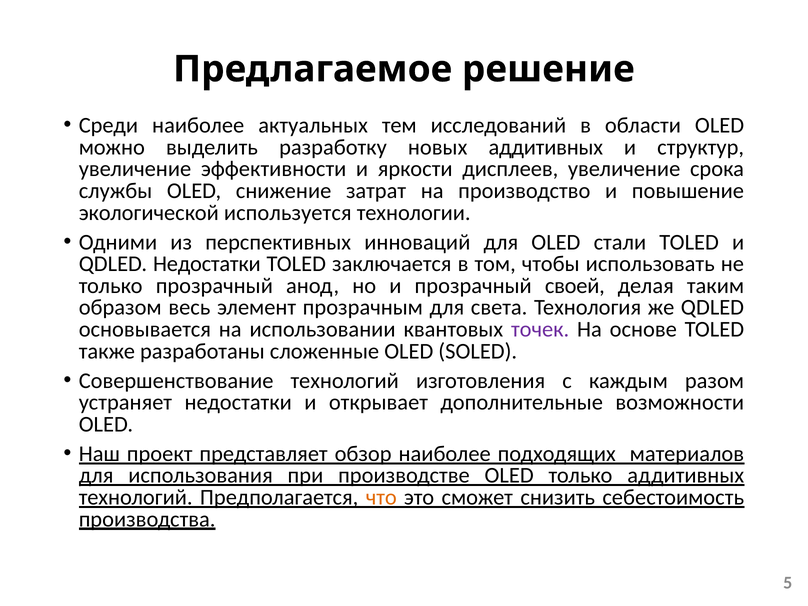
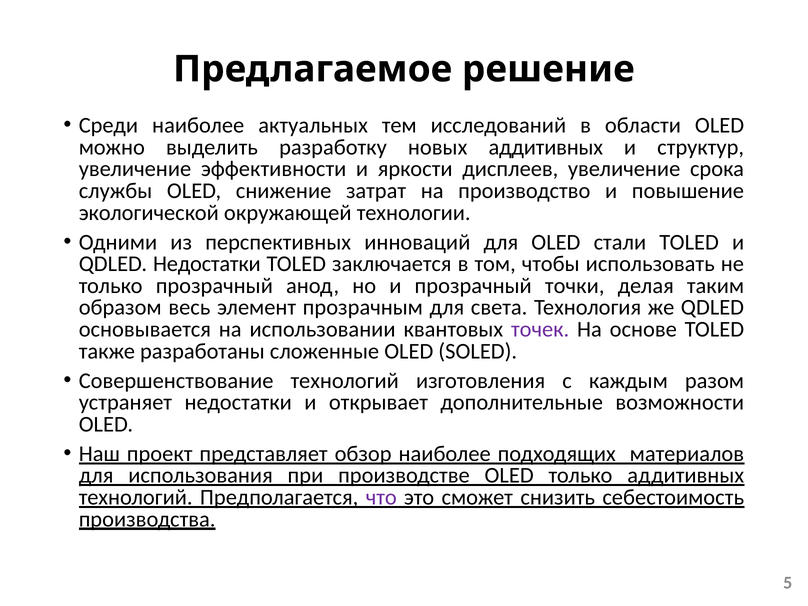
используется: используется -> окружающей (288, 213)
своей: своей -> точки (575, 286)
что colour: orange -> purple (381, 497)
